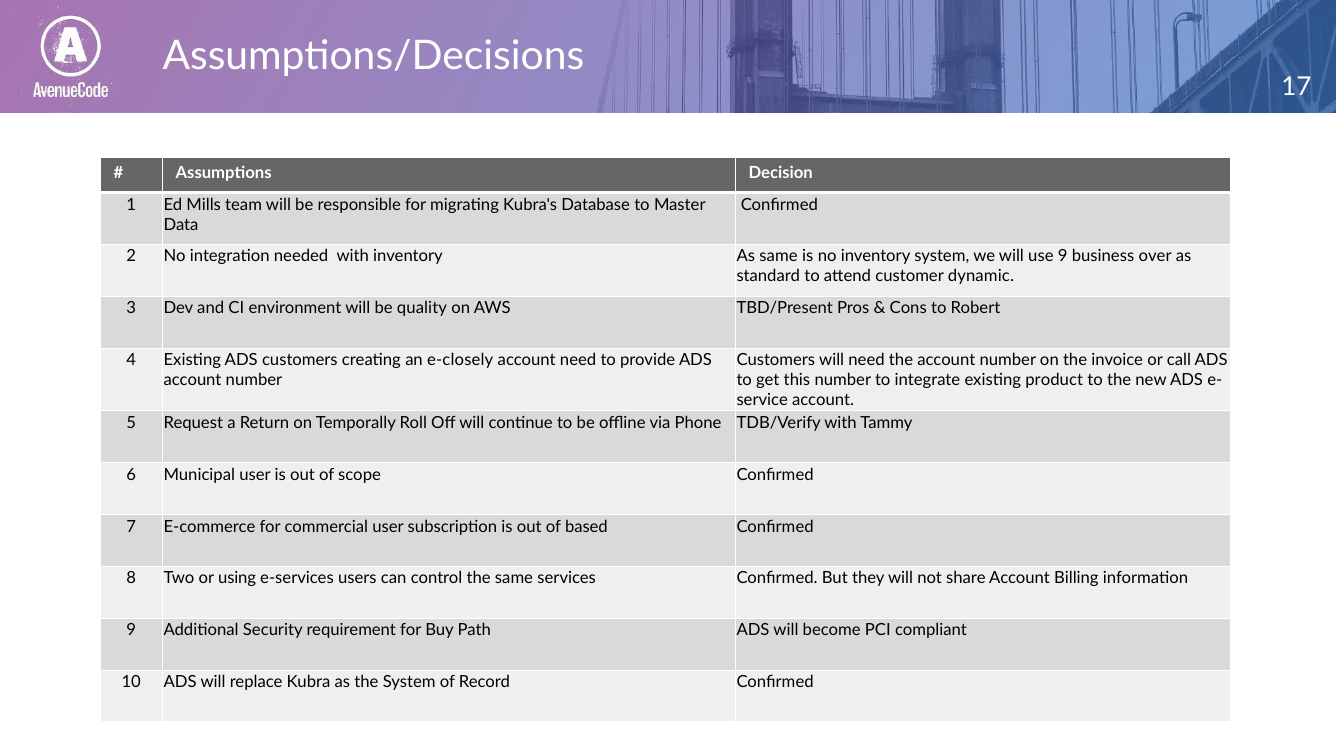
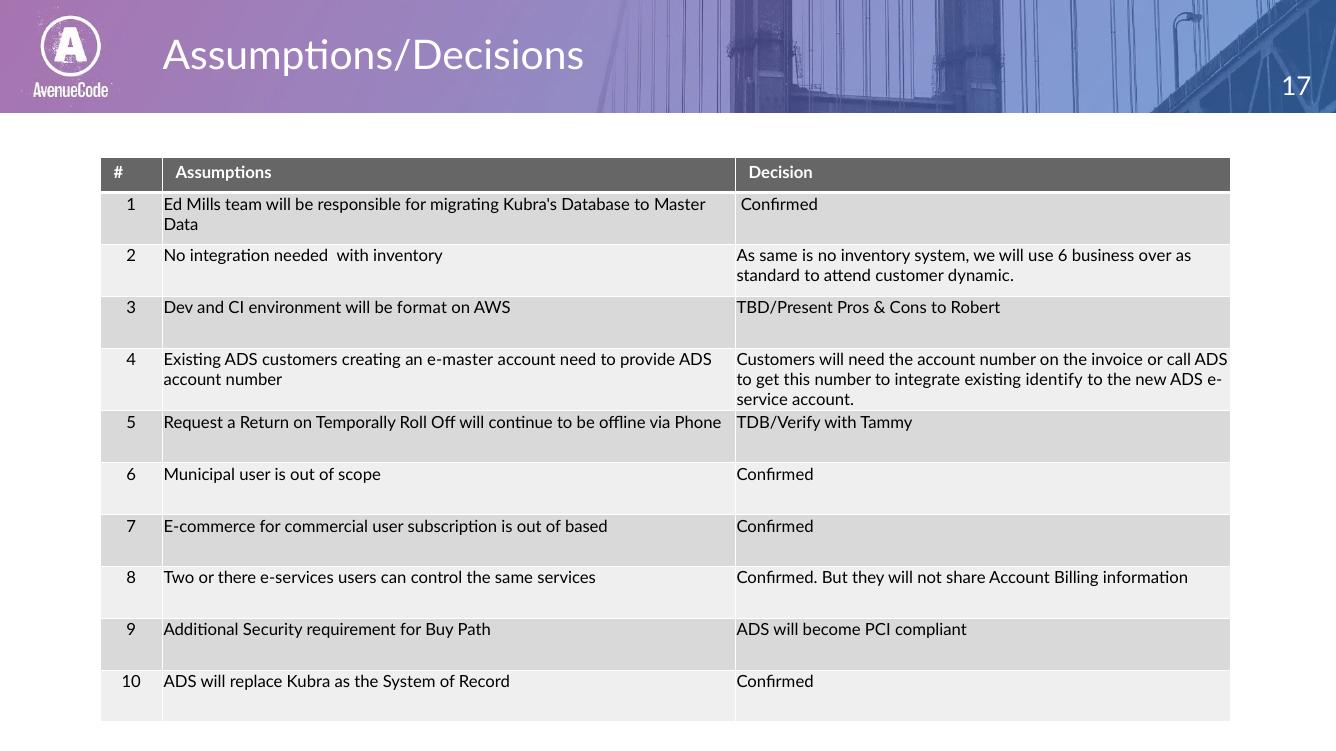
use 9: 9 -> 6 (1063, 257)
quality: quality -> format (422, 308)
e-closely: e-closely -> e-master (460, 360)
product: product -> identify (1054, 380)
using: using -> there (237, 579)
